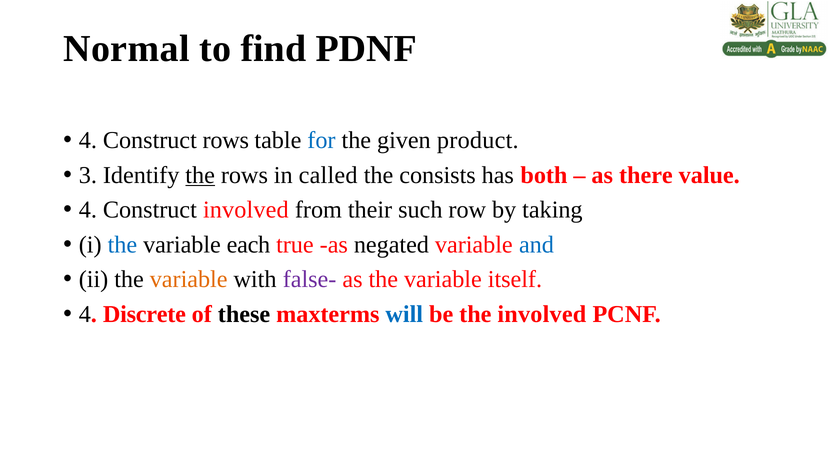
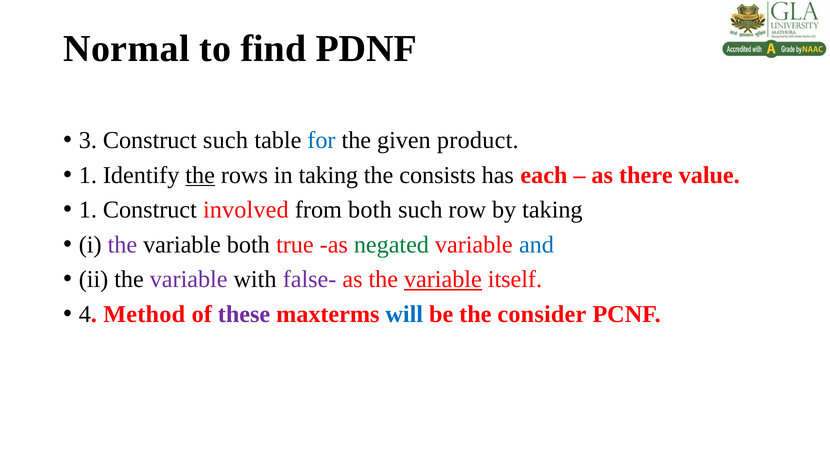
4: 4 -> 3 (88, 140)
Construct rows: rows -> such (226, 140)
3: 3 -> 1 (88, 175)
in called: called -> taking (328, 175)
both: both -> each (544, 175)
4: 4 -> 1 (88, 210)
from their: their -> both (370, 210)
the colour: blue -> purple (122, 245)
variable each: each -> both (248, 245)
negated colour: black -> green (391, 245)
variable colour: orange -> purple (189, 279)
variable underline: none -> present (443, 279)
Discrete: Discrete -> Method (144, 314)
these colour: black -> purple (244, 314)
the involved: involved -> consider (542, 314)
